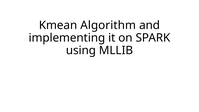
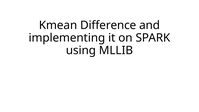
Algorithm: Algorithm -> Difference (108, 25)
